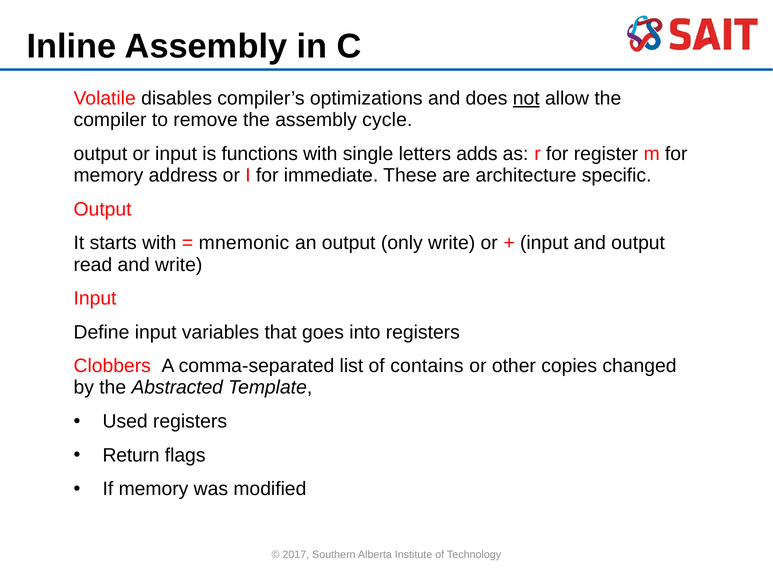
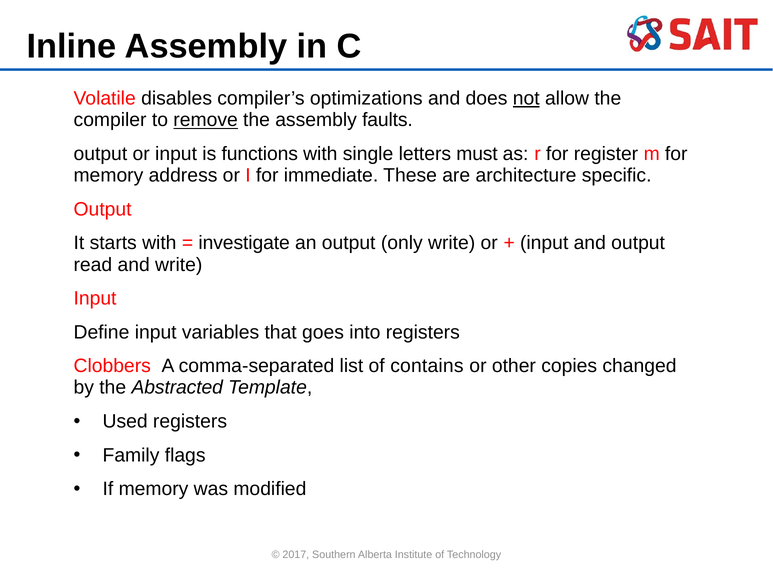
remove underline: none -> present (206, 120)
cycle: cycle -> faults (387, 120)
adds: adds -> must (477, 154)
mnemonic: mnemonic -> investigate (244, 243)
Return: Return -> Family (131, 455)
